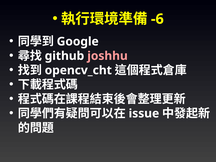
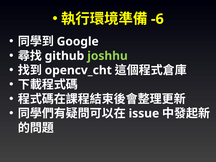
joshhu colour: pink -> light green (108, 56)
